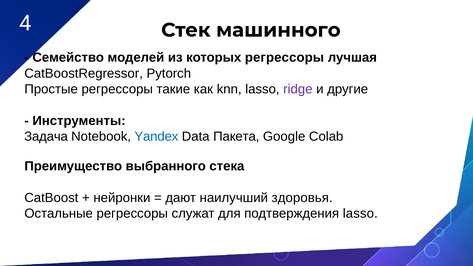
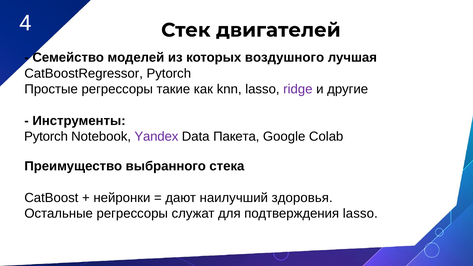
машинного: машинного -> двигателей (278, 30)
которых регрессоры: регрессоры -> воздушного (285, 58)
Задача: Задача -> Pytorch (46, 136)
Yandex colour: blue -> purple (156, 136)
